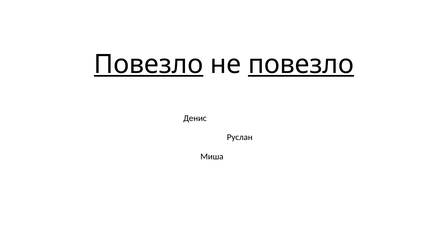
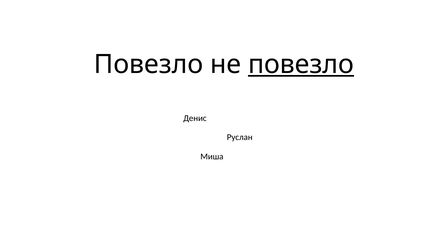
Повезло underline: present -> none (149, 64)
